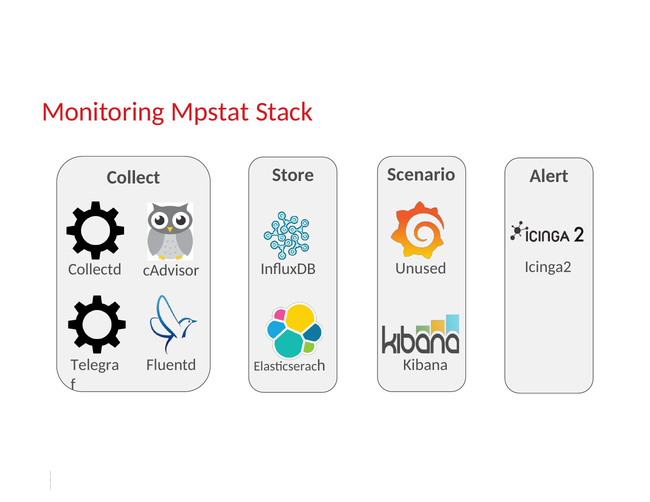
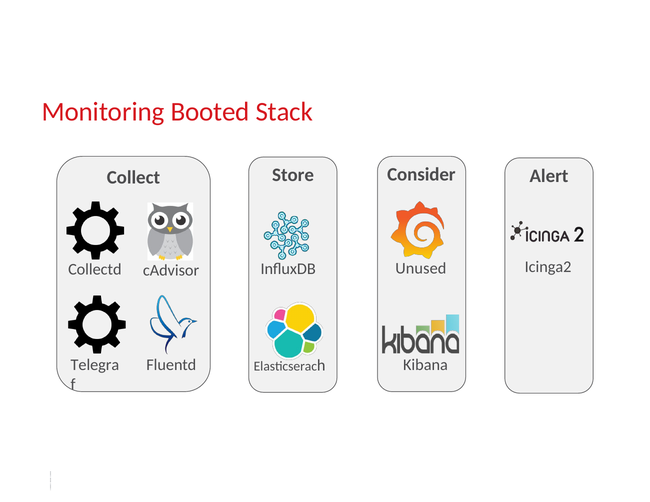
Mpstat: Mpstat -> Booted (210, 112)
Scenario: Scenario -> Consider (421, 175)
